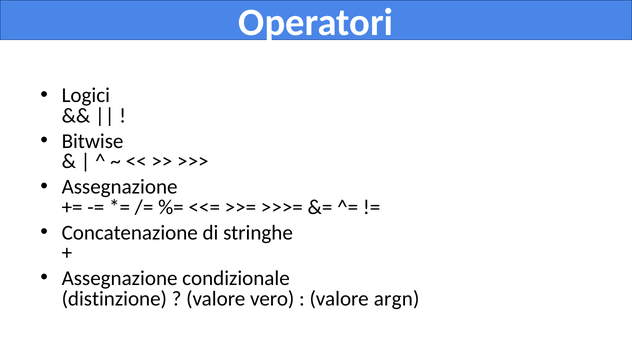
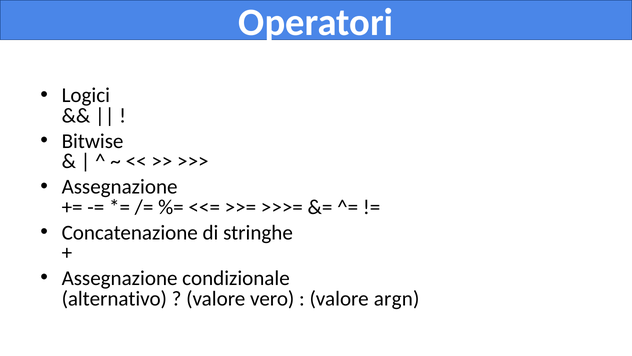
distinzione: distinzione -> alternativo (114, 298)
